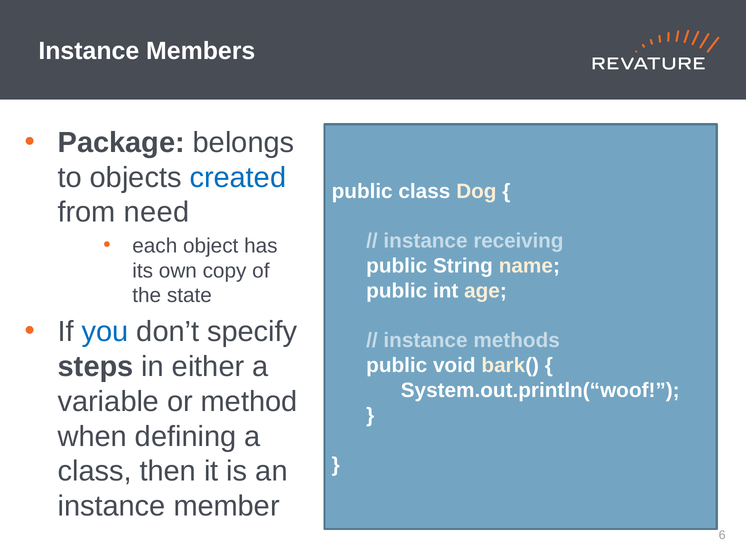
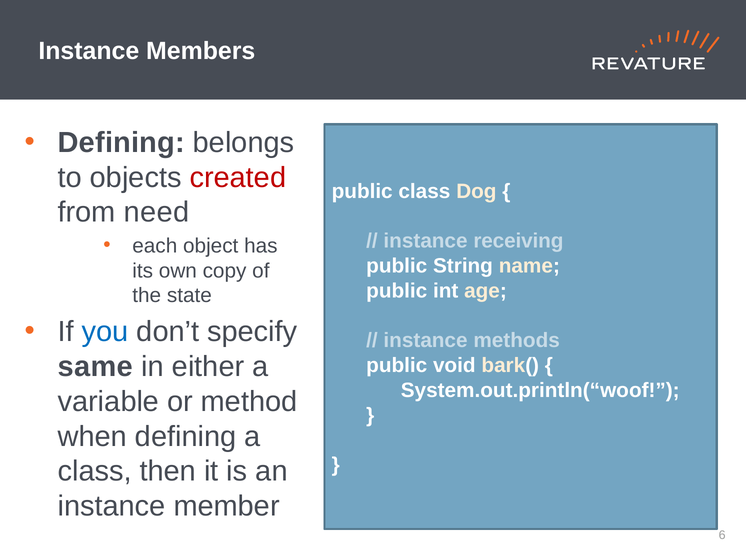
Package: Package -> Defining (121, 142)
created colour: blue -> red (238, 177)
steps: steps -> same (95, 366)
